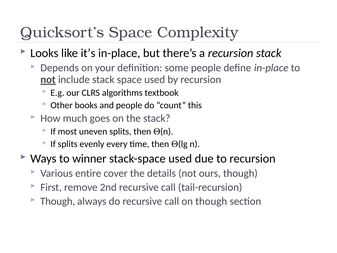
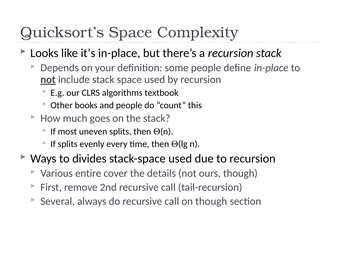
winner: winner -> divides (89, 158)
Though: Though -> Several (58, 201)
